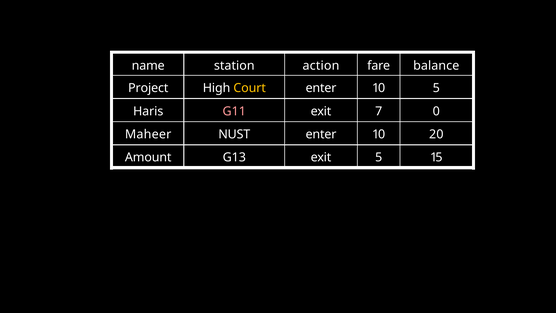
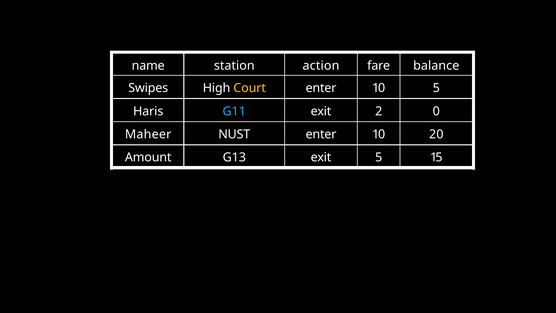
Project: Project -> Swipes (148, 88)
G11 colour: pink -> light blue (234, 111)
7: 7 -> 2 (379, 111)
